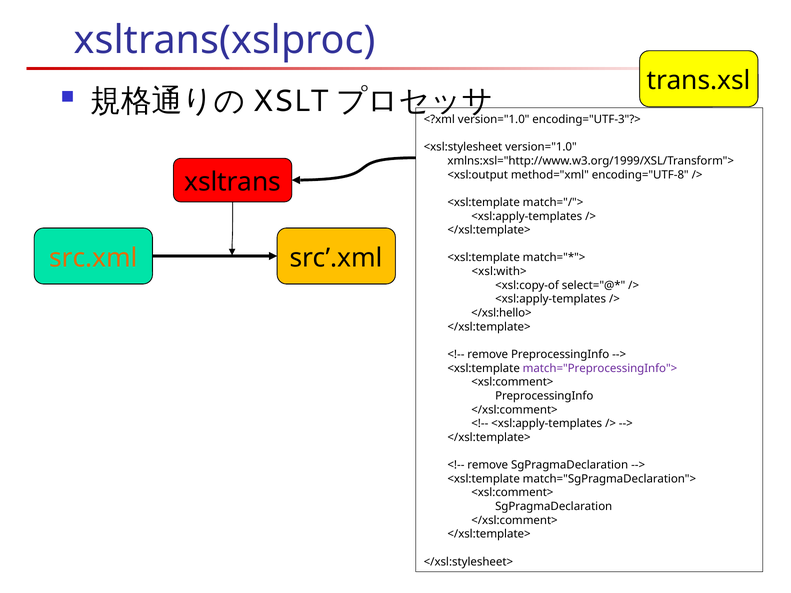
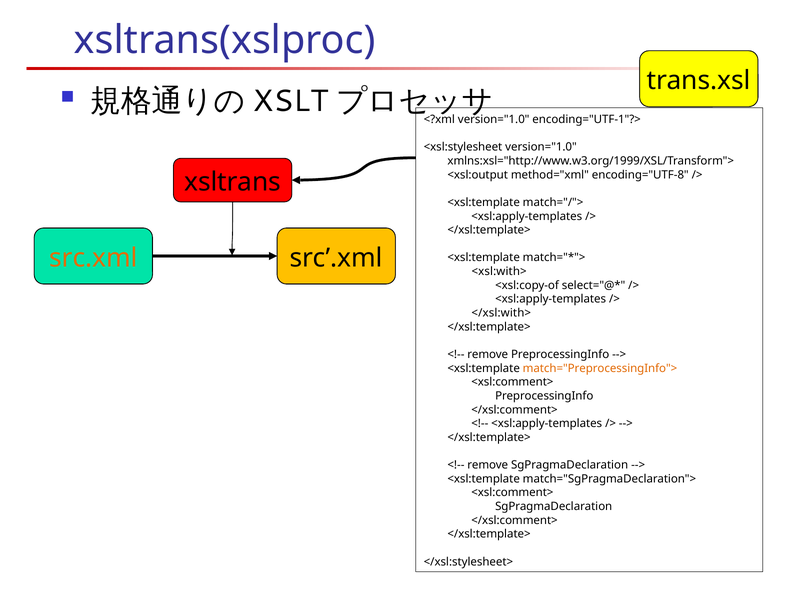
encoding="UTF-3"?>: encoding="UTF-3"?> -> encoding="UTF-1"?> (587, 120)
</xsl:hello>: </xsl:hello> -> </xsl:with> (501, 313)
match="PreprocessingInfo"> colour: purple -> orange (600, 368)
